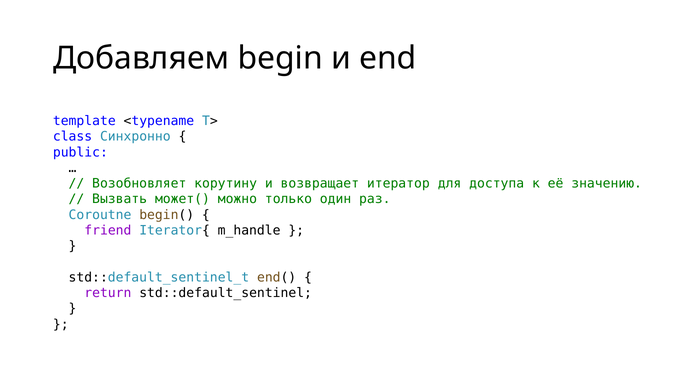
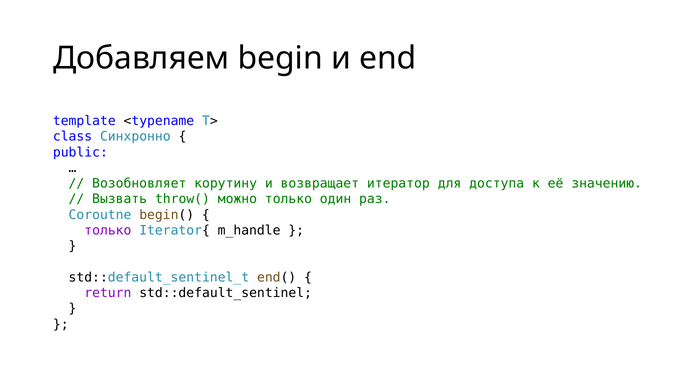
может(: может( -> throw( (182, 199)
friend: friend -> только (108, 231)
